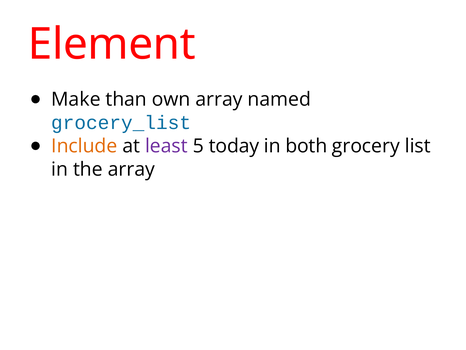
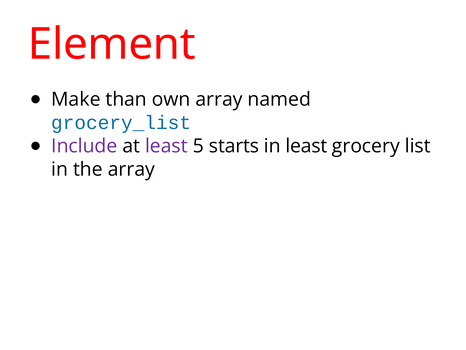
Include colour: orange -> purple (84, 146)
today: today -> starts (234, 146)
in both: both -> least (306, 146)
